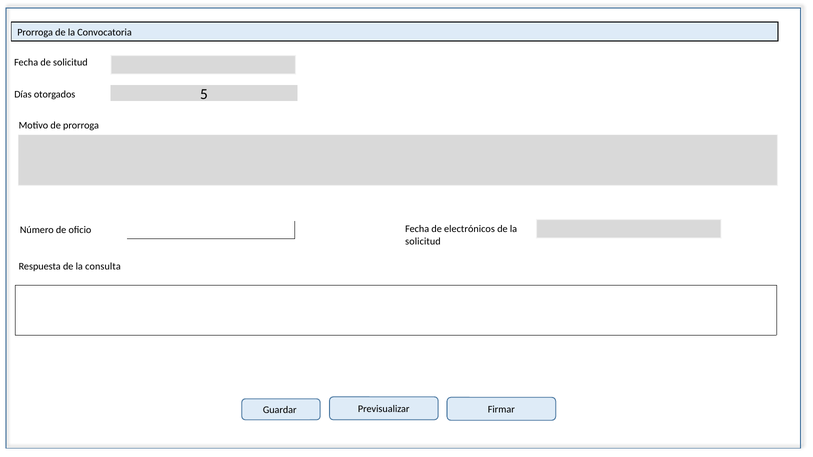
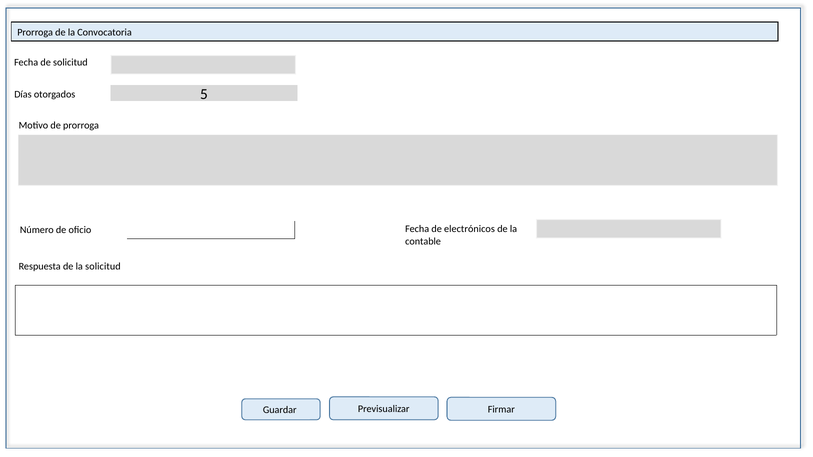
solicitud: solicitud -> contable (423, 241)
la consulta: consulta -> solicitud (103, 266)
